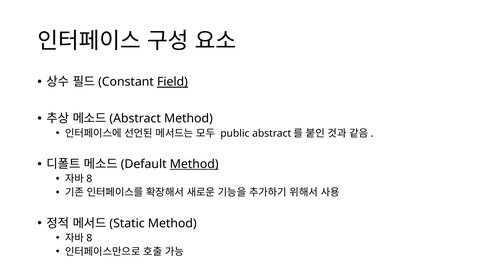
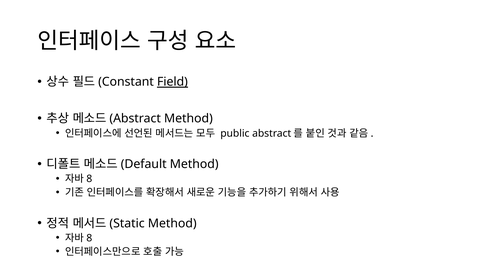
Method underline: present -> none (194, 164)
